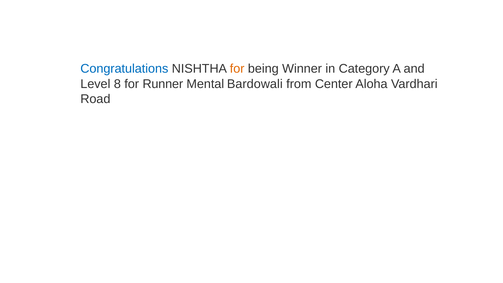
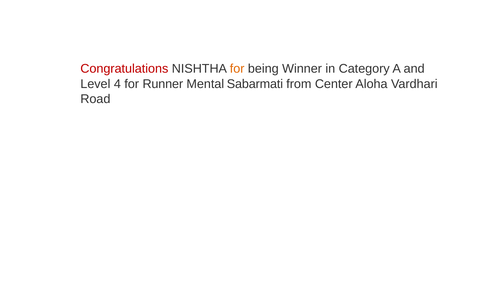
Congratulations colour: blue -> red (124, 69)
8: 8 -> 4 (117, 84)
Bardowali: Bardowali -> Sabarmati (255, 84)
